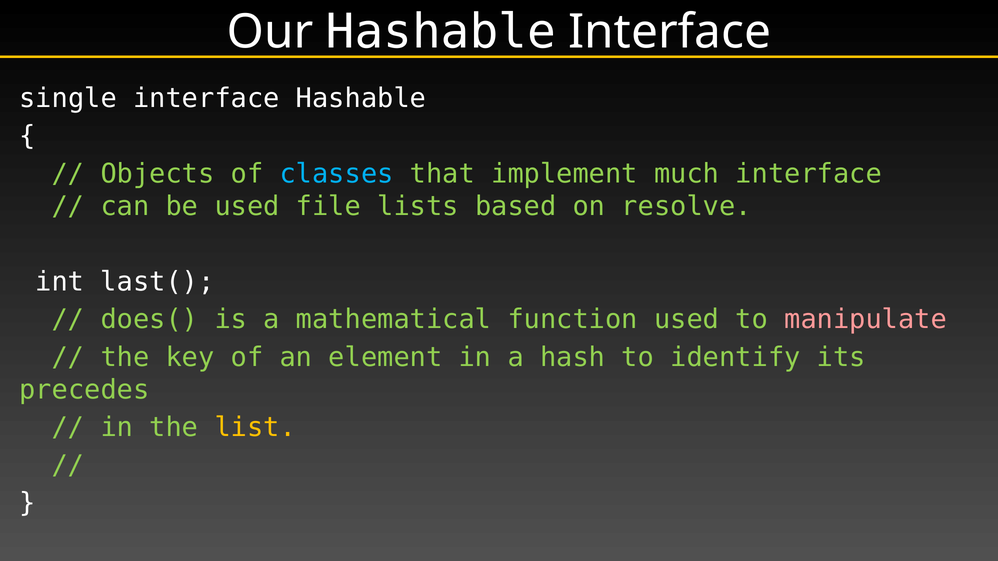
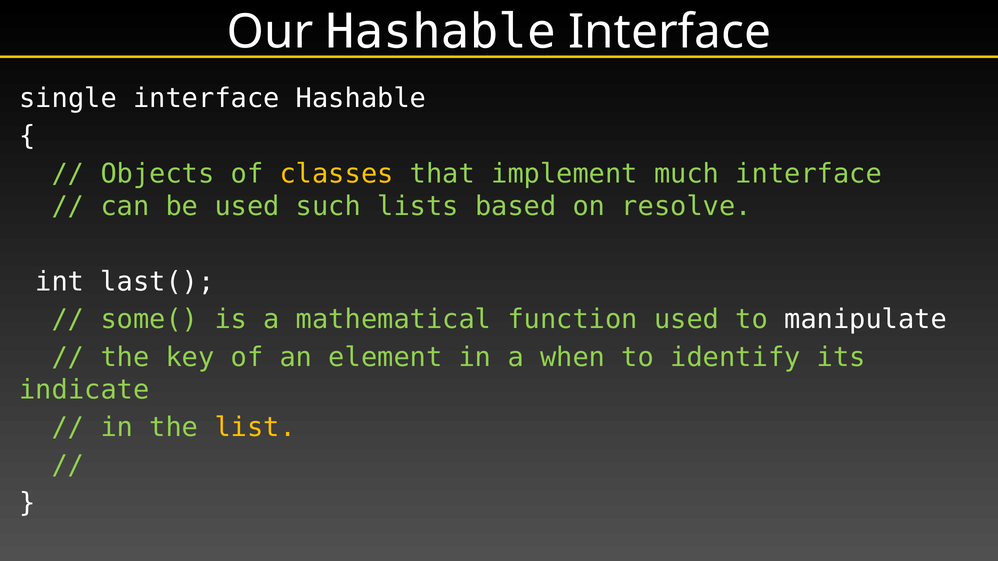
classes colour: light blue -> yellow (337, 174)
file: file -> such (328, 206)
does(: does( -> some( (149, 320)
manipulate colour: pink -> white (866, 320)
hash: hash -> when (573, 358)
precedes: precedes -> indicate (84, 390)
